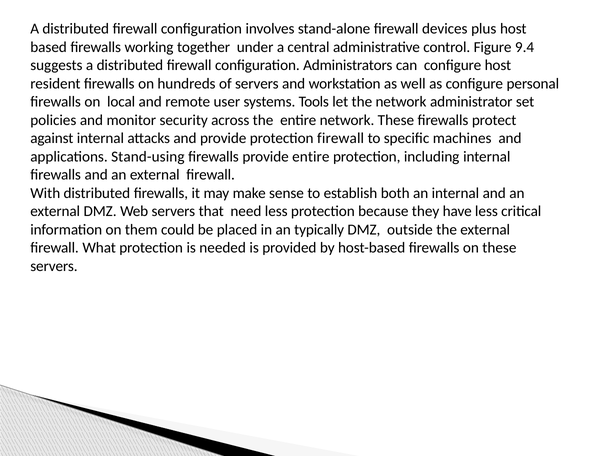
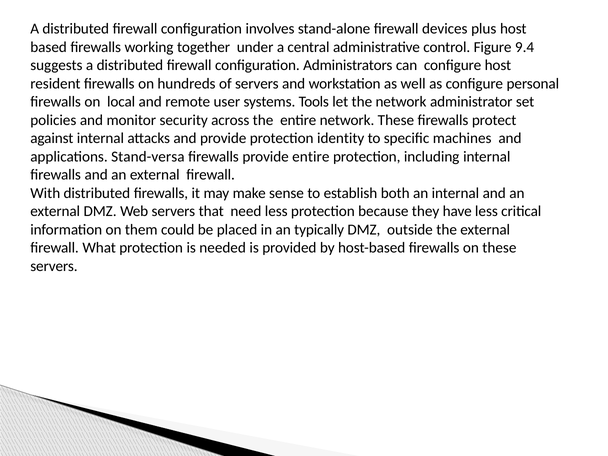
protection firewall: firewall -> identity (341, 138)
Stand-using: Stand-using -> Stand-versa (148, 157)
